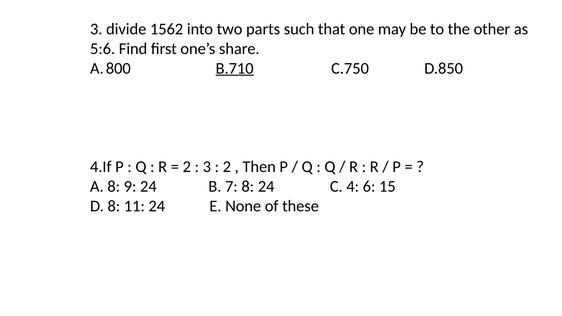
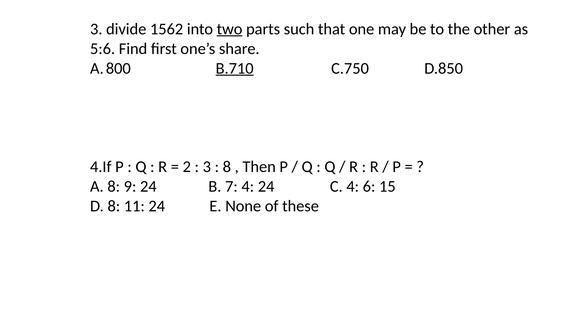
two underline: none -> present (230, 29)
2: 2 -> 8 (227, 167)
7 8: 8 -> 4 (248, 186)
